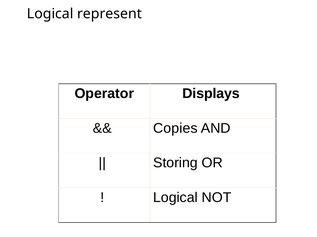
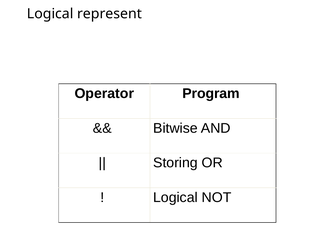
Displays: Displays -> Program (211, 94)
Copies: Copies -> Bitwise (175, 129)
